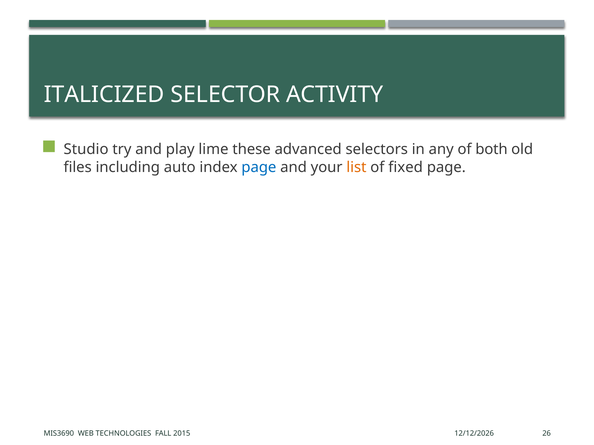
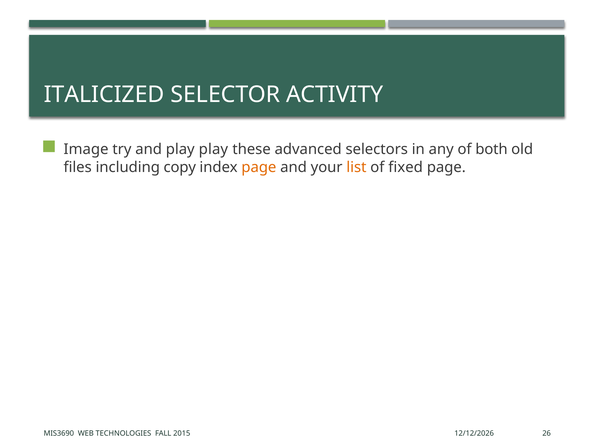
Studio: Studio -> Image (86, 149)
play lime: lime -> play (213, 149)
auto: auto -> copy (180, 167)
page colour: blue -> orange (259, 167)
